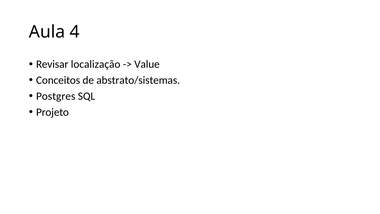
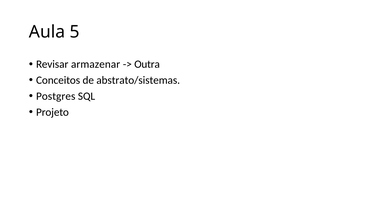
4: 4 -> 5 (75, 32)
localização: localização -> armazenar (96, 64)
Value: Value -> Outra (147, 64)
